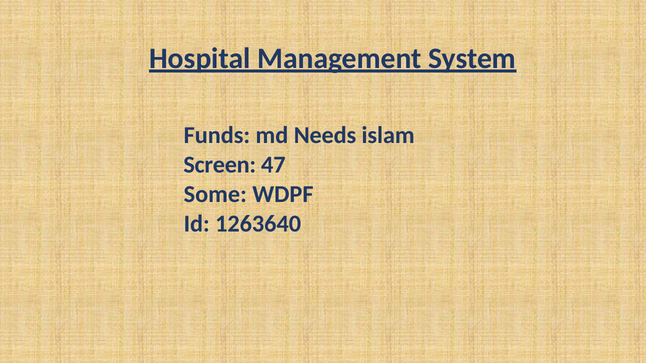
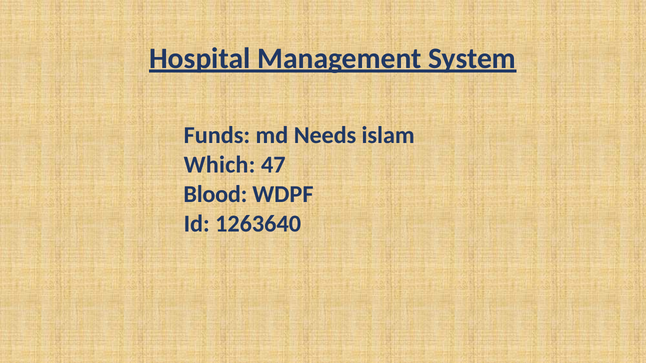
Screen: Screen -> Which (220, 165)
Some: Some -> Blood (215, 194)
